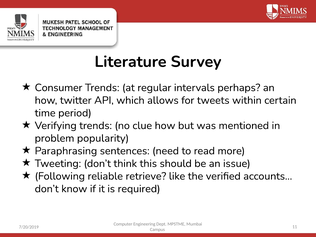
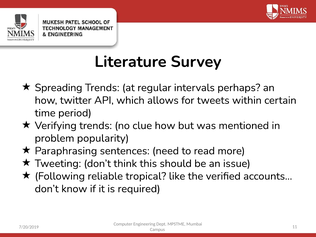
Consumer: Consumer -> Spreading (59, 88)
retrieve: retrieve -> tropical (146, 176)
